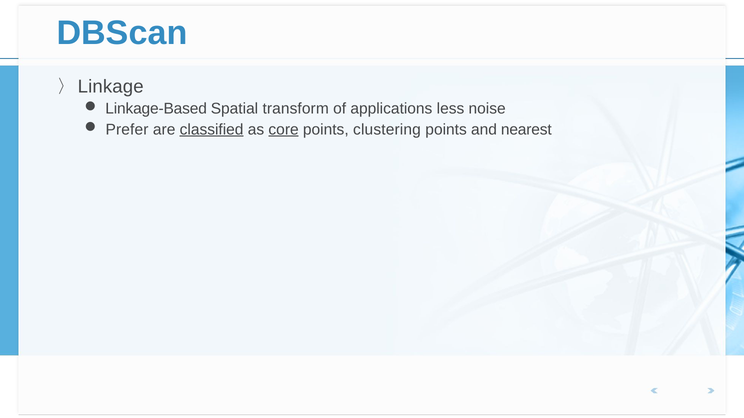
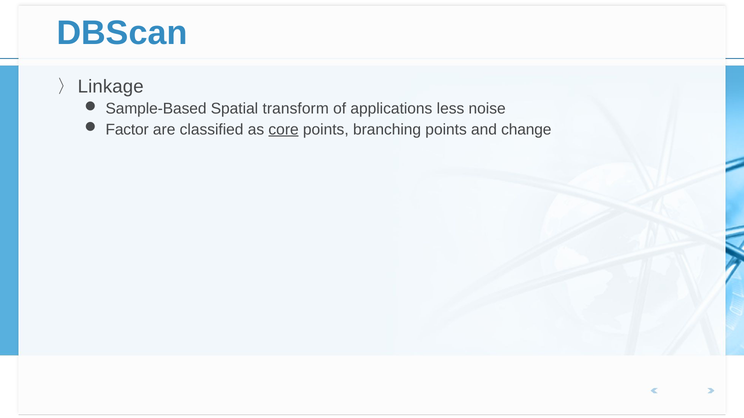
Linkage-Based: Linkage-Based -> Sample-Based (156, 109)
Prefer: Prefer -> Factor (127, 130)
classified underline: present -> none (212, 130)
clustering: clustering -> branching (387, 130)
nearest: nearest -> change (526, 130)
